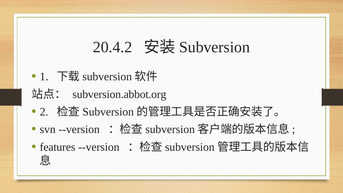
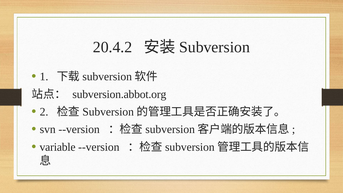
features: features -> variable (58, 147)
